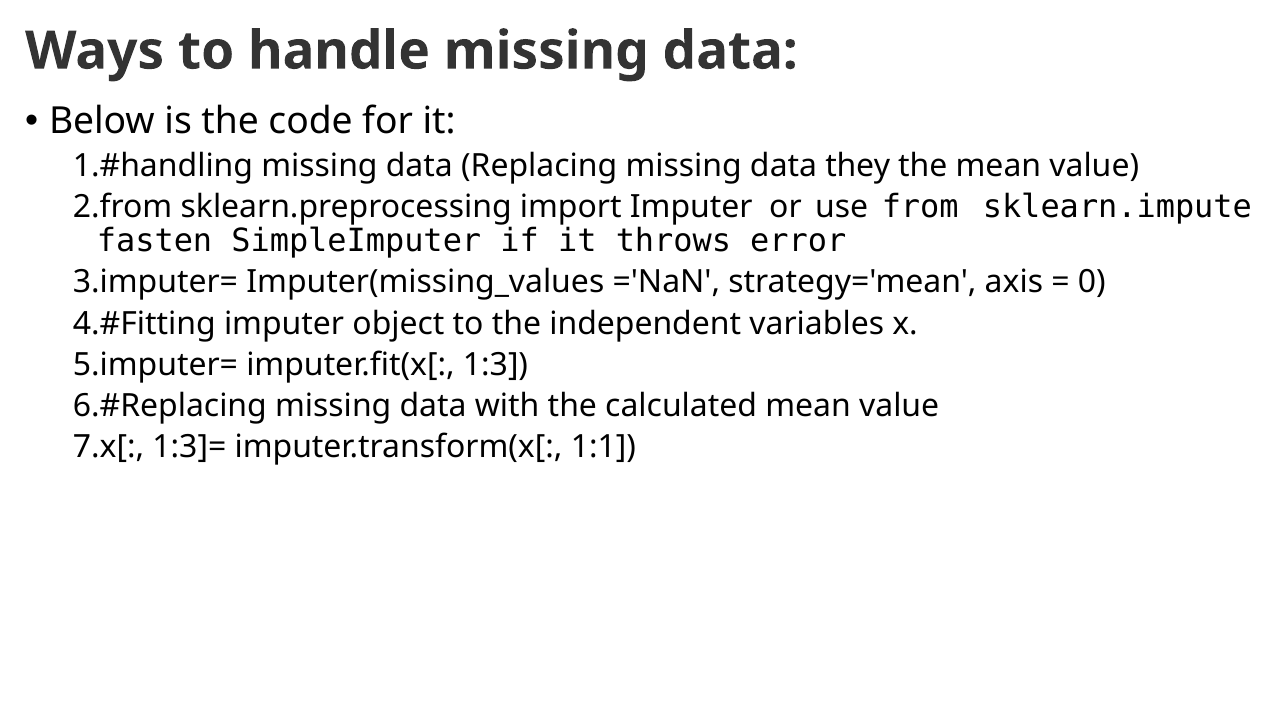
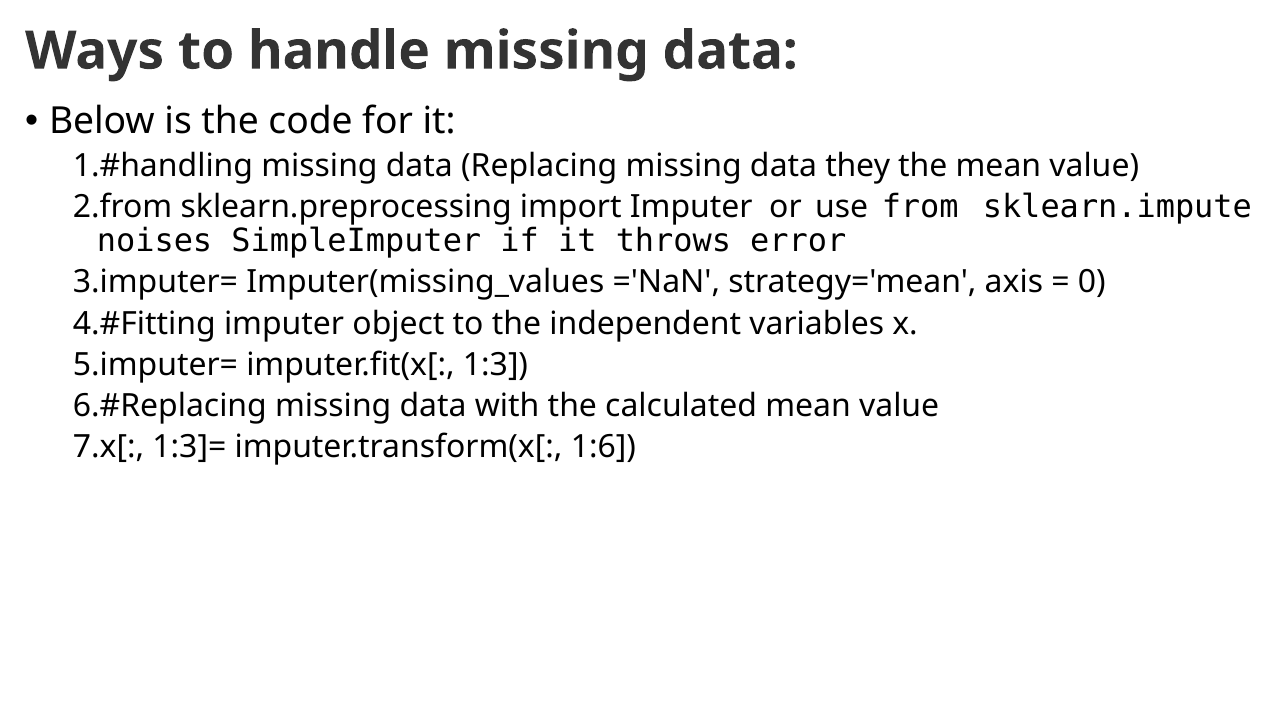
fasten: fasten -> noises (155, 241)
1:1: 1:1 -> 1:6 (603, 446)
